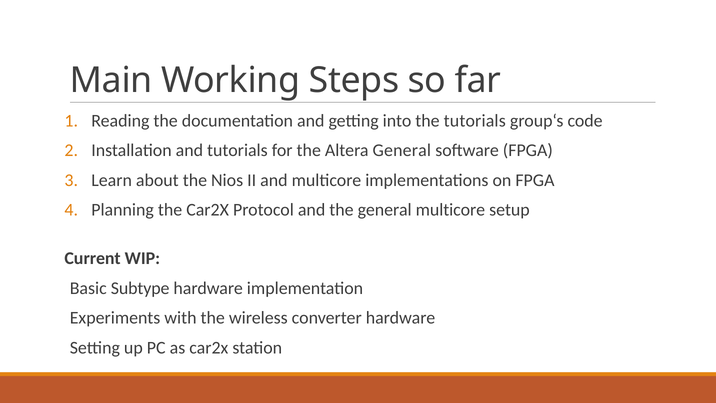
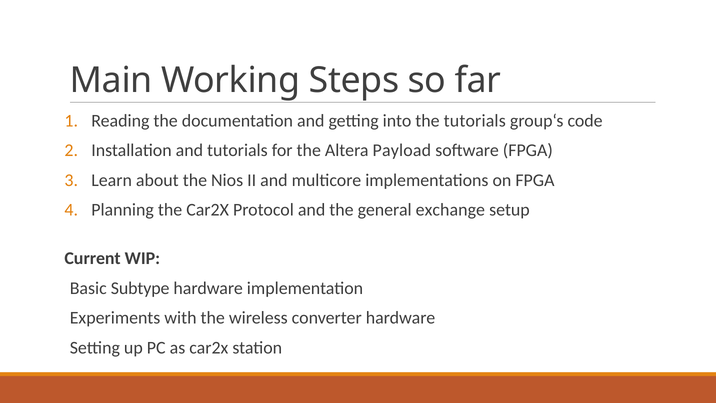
Altera General: General -> Payload (402, 150)
general multicore: multicore -> exchange (450, 210)
